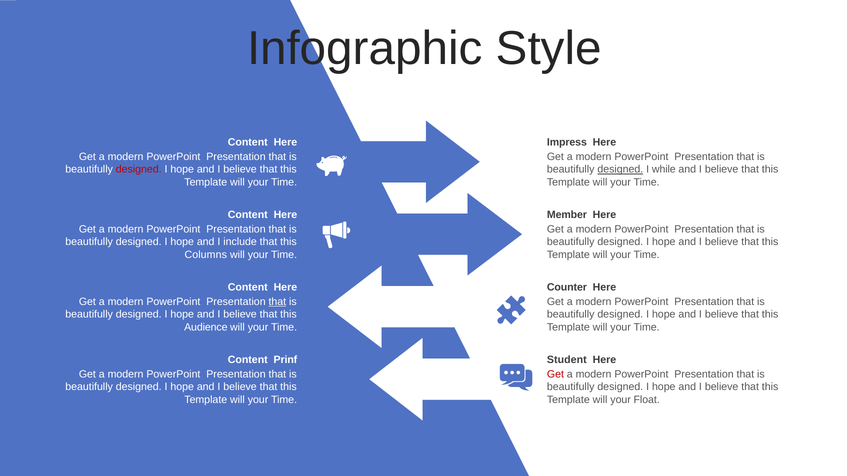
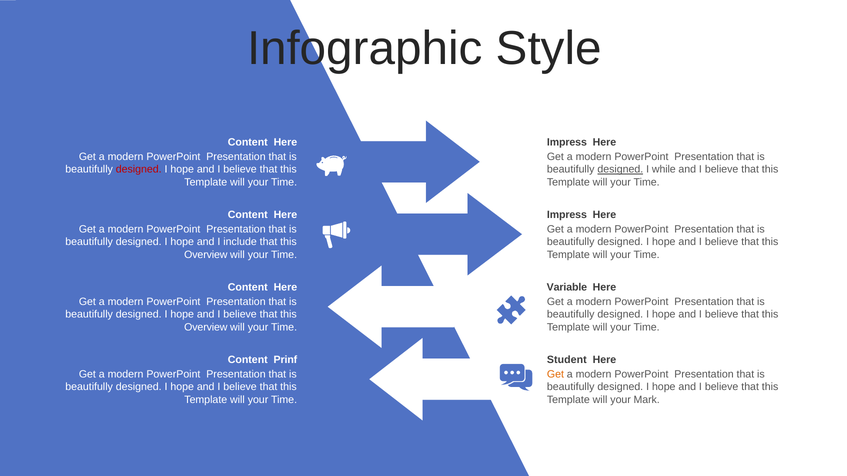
Member: Member -> Impress (567, 215)
Columns: Columns -> Overview (206, 255)
Counter: Counter -> Variable (567, 288)
that underline: present -> none (277, 302)
Audience: Audience -> Overview (206, 327)
Get colour: red -> orange (555, 374)
Float: Float -> Mark (647, 400)
